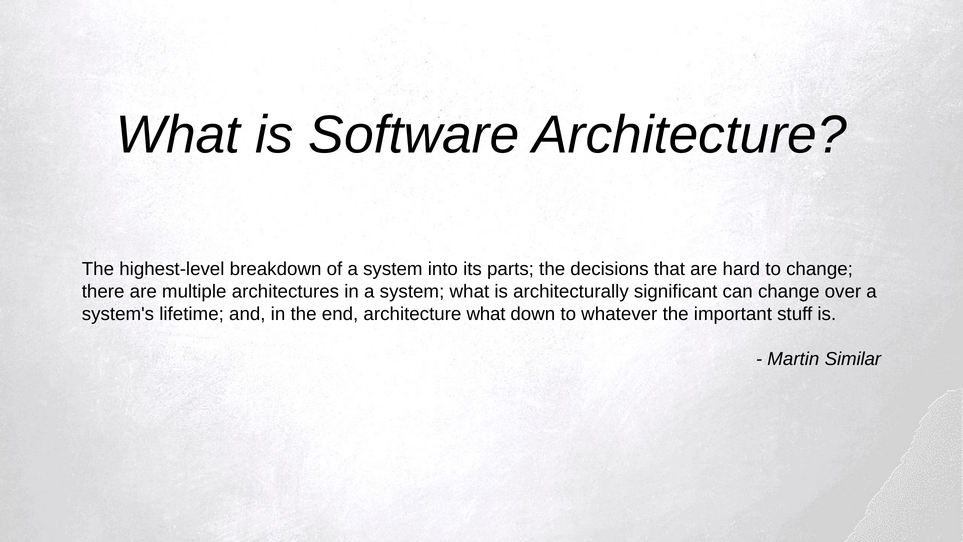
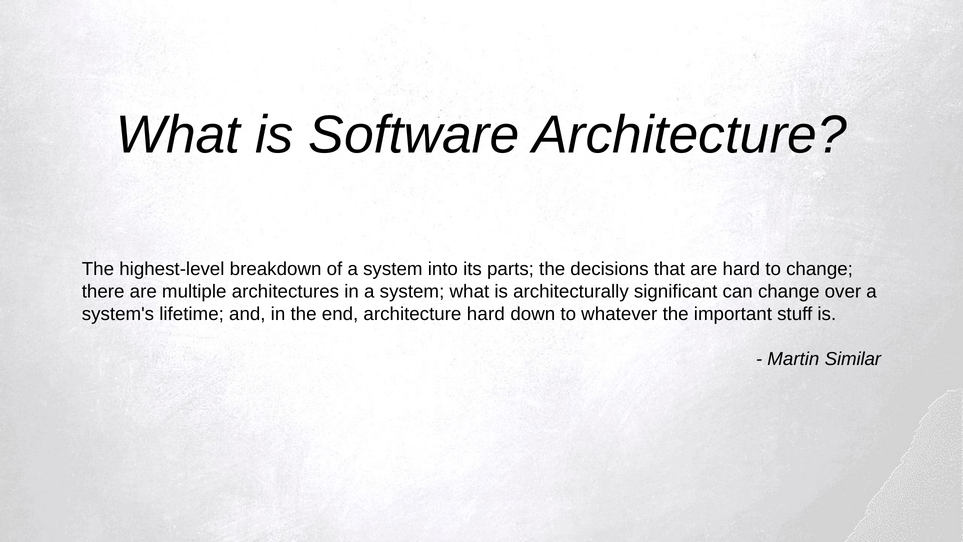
architecture what: what -> hard (486, 314)
